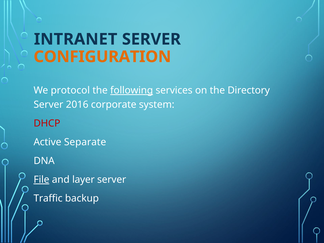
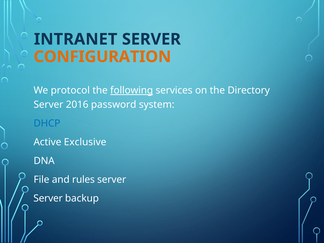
corporate: corporate -> password (114, 105)
DHCP colour: red -> blue (47, 123)
Separate: Separate -> Exclusive (85, 142)
File underline: present -> none (41, 180)
layer: layer -> rules (83, 180)
Traffic: Traffic -> Server (48, 198)
